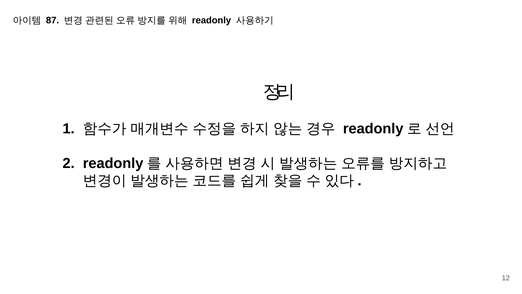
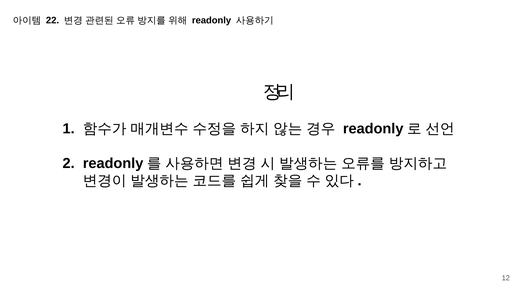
87: 87 -> 22 (53, 21)
